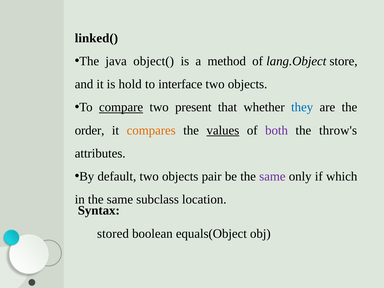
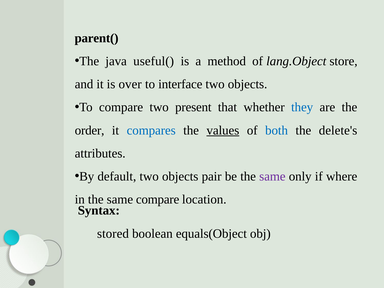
linked(: linked( -> parent( (97, 38)
object(: object( -> useful( (154, 61)
hold: hold -> over (130, 84)
compare underline: present -> none (121, 107)
compares colour: orange -> blue (151, 130)
both colour: purple -> blue (277, 130)
throw's: throw's -> delete's (338, 130)
which: which -> where (342, 176)
same subclass: subclass -> compare (158, 199)
